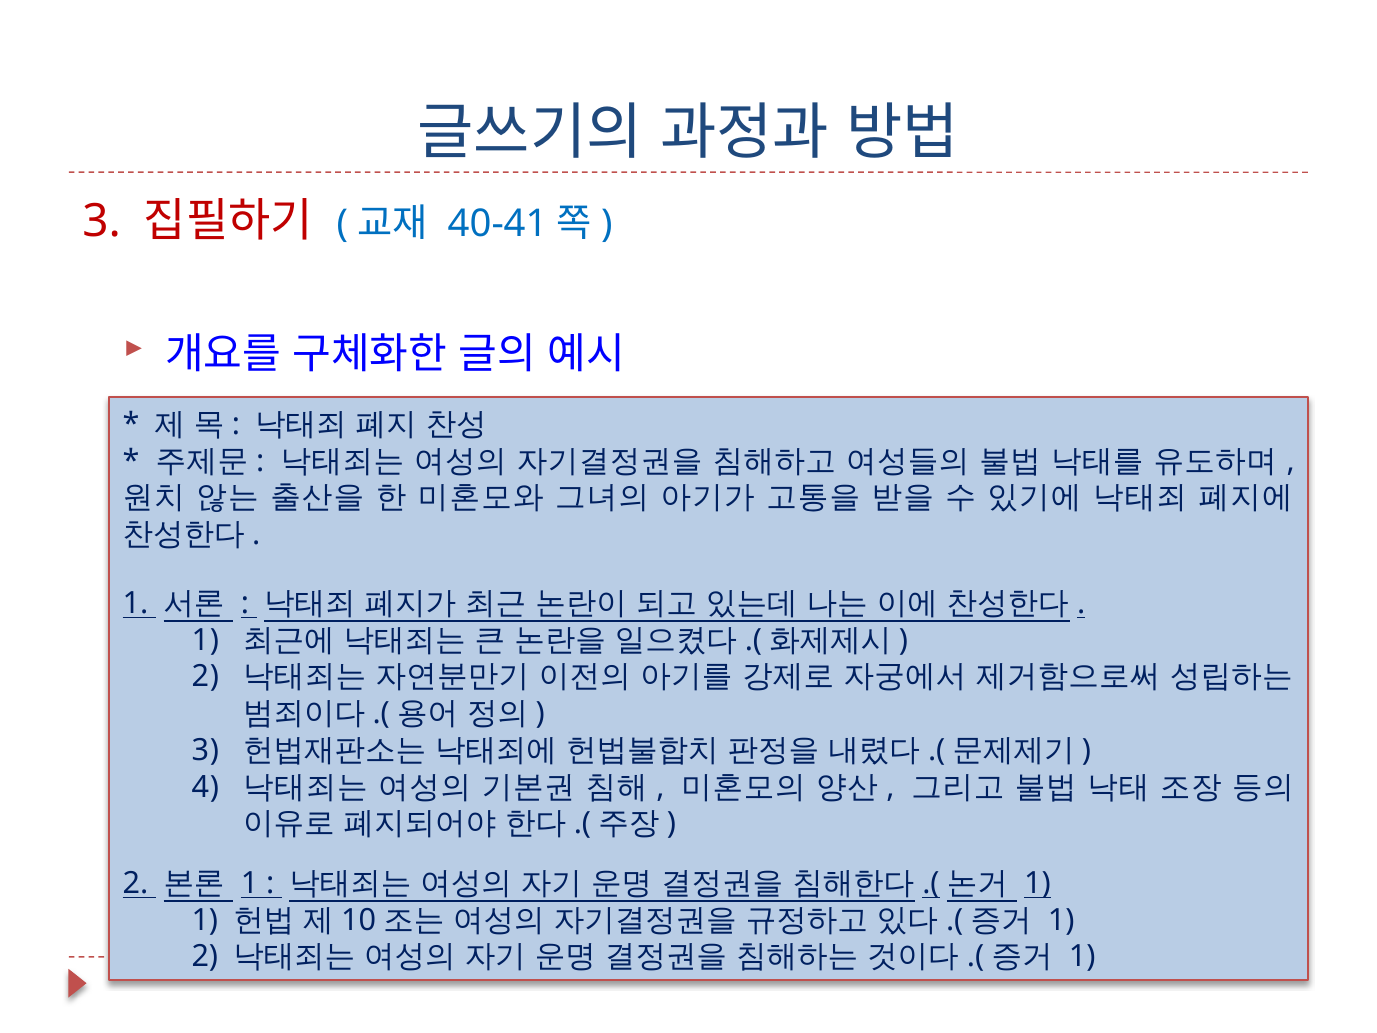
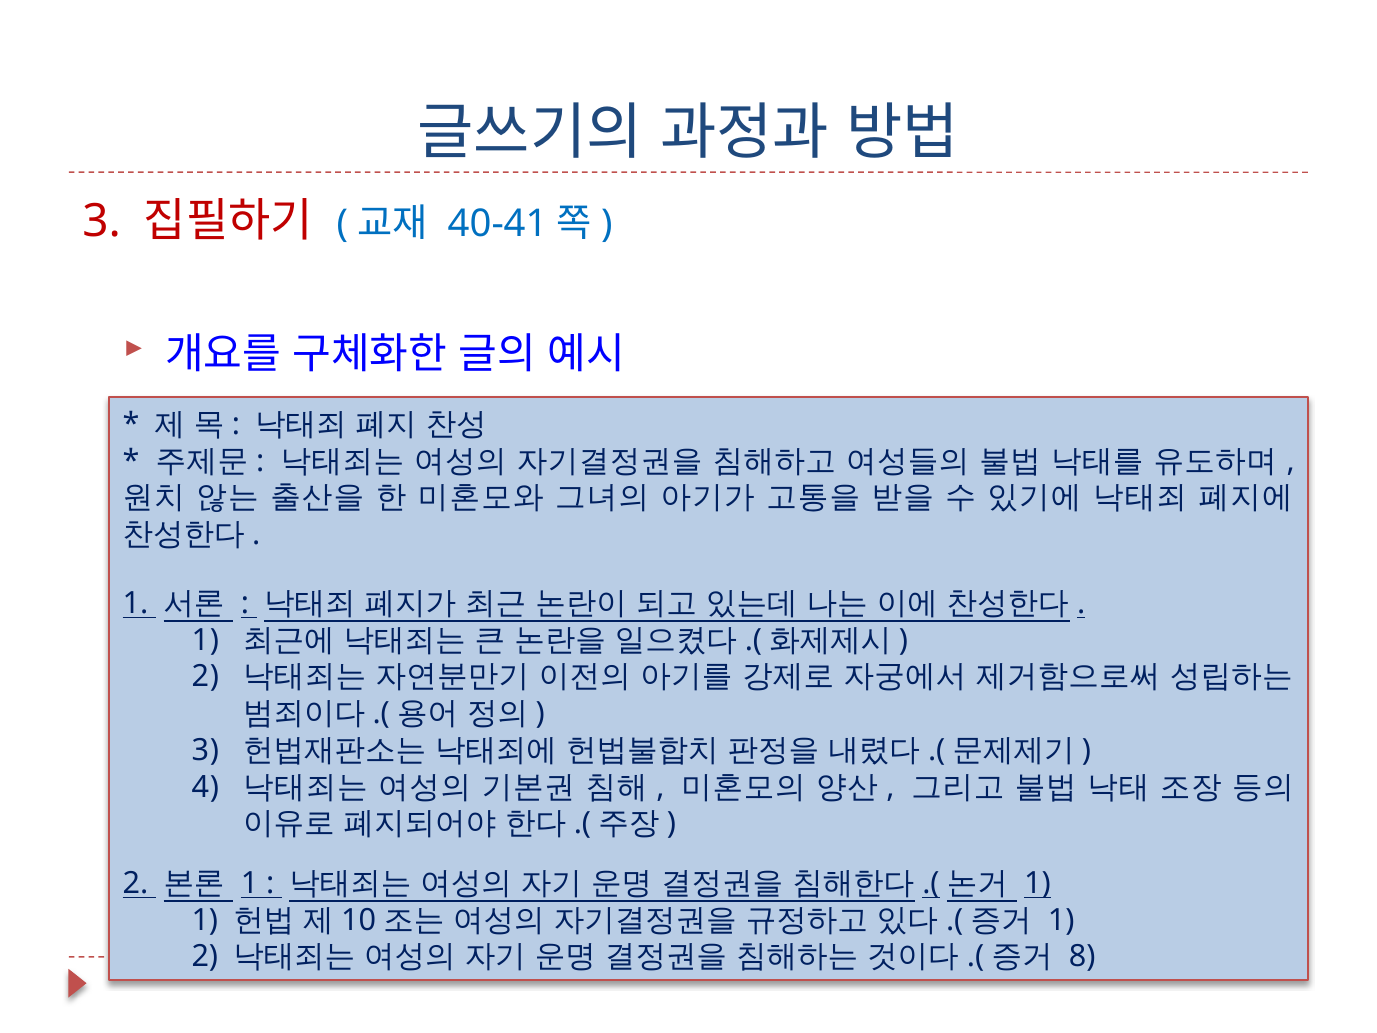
1: 1 -> 8 (1082, 957)
